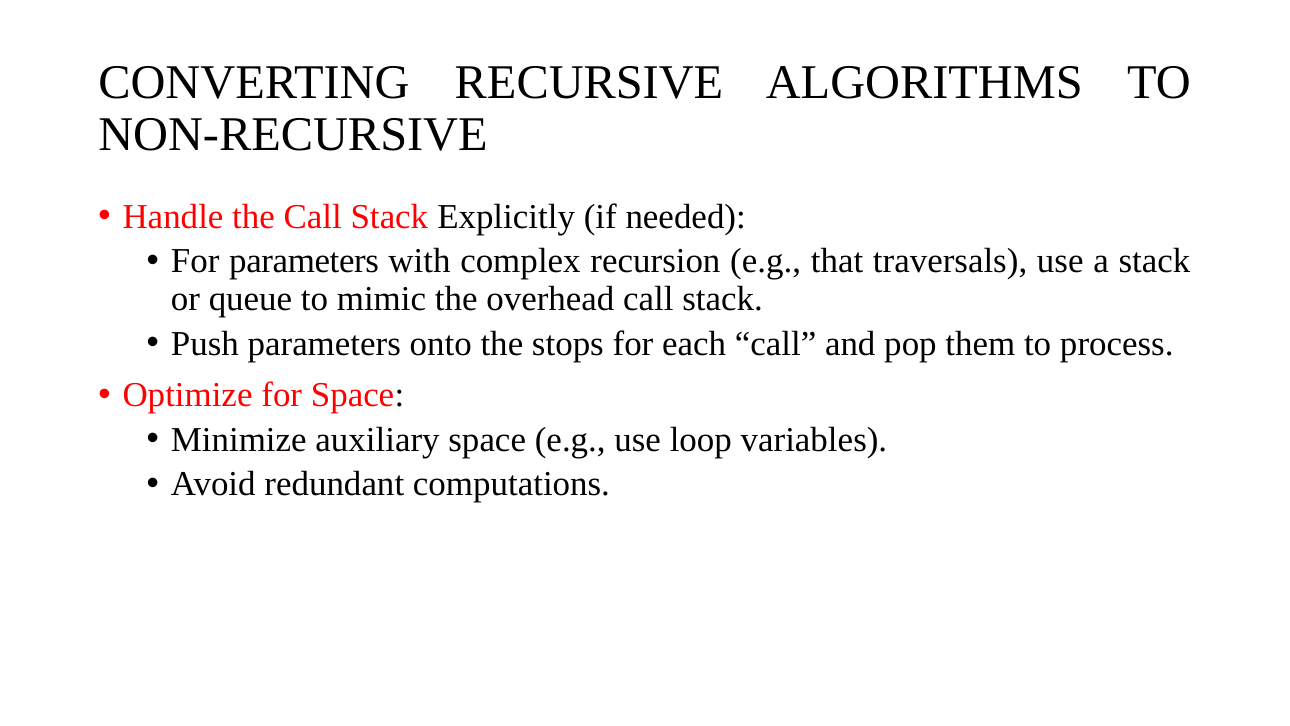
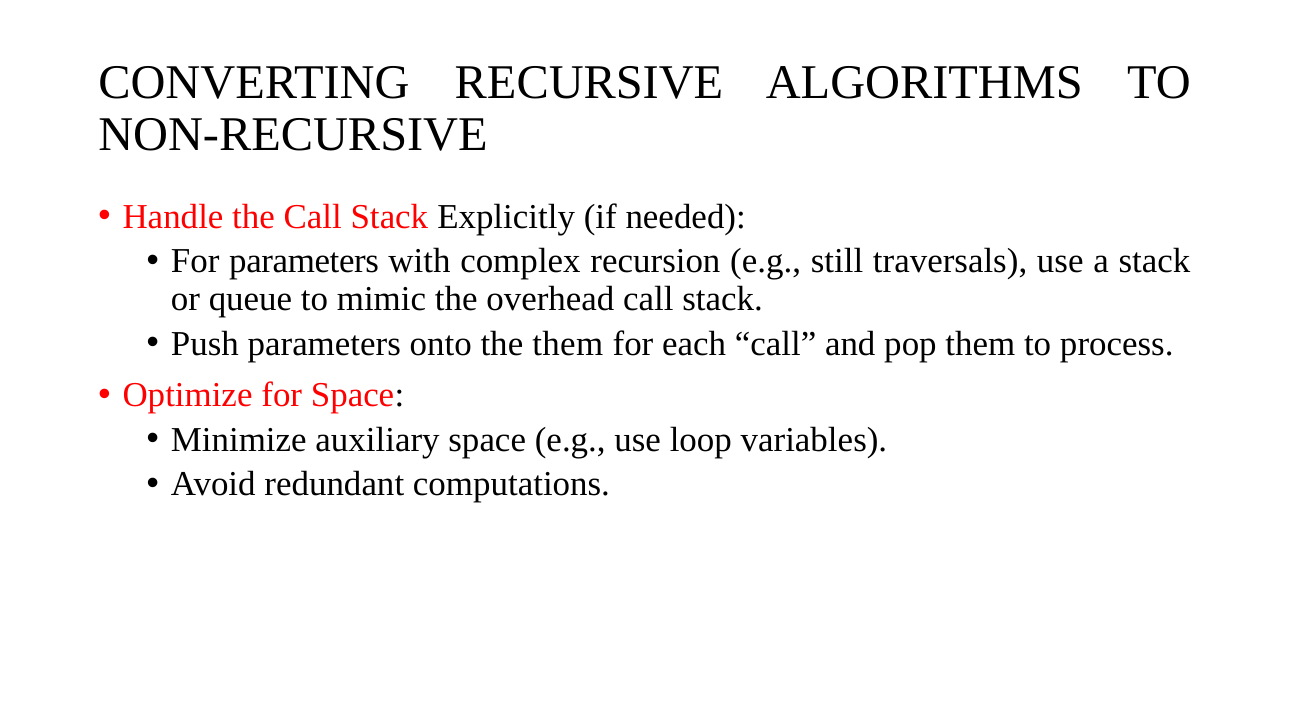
that: that -> still (837, 261)
the stops: stops -> them (568, 344)
